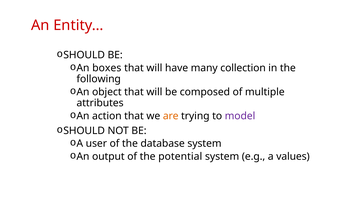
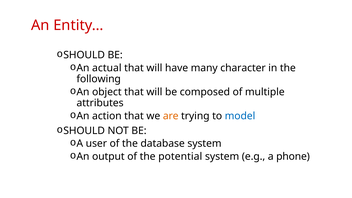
boxes: boxes -> actual (107, 68)
collection: collection -> character (243, 68)
model colour: purple -> blue (240, 116)
values: values -> phone (293, 156)
